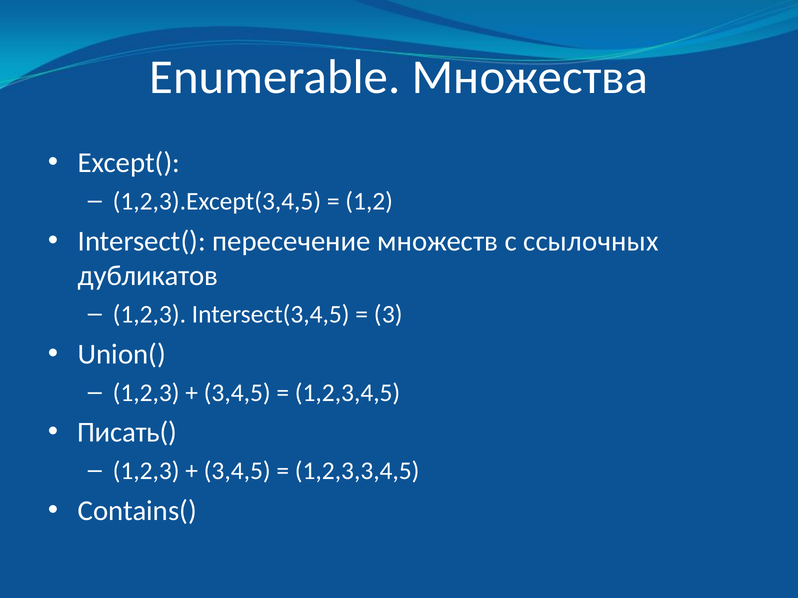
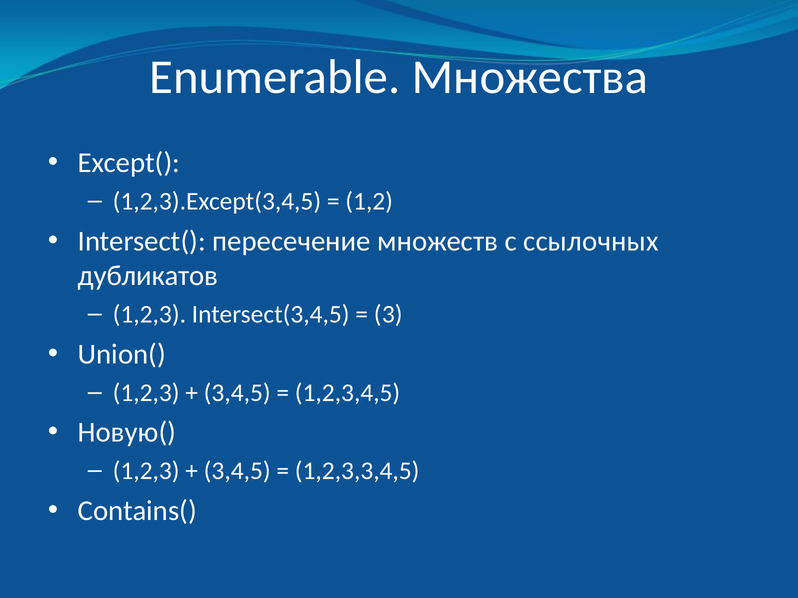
Писать(: Писать( -> Новую( (127, 433)
